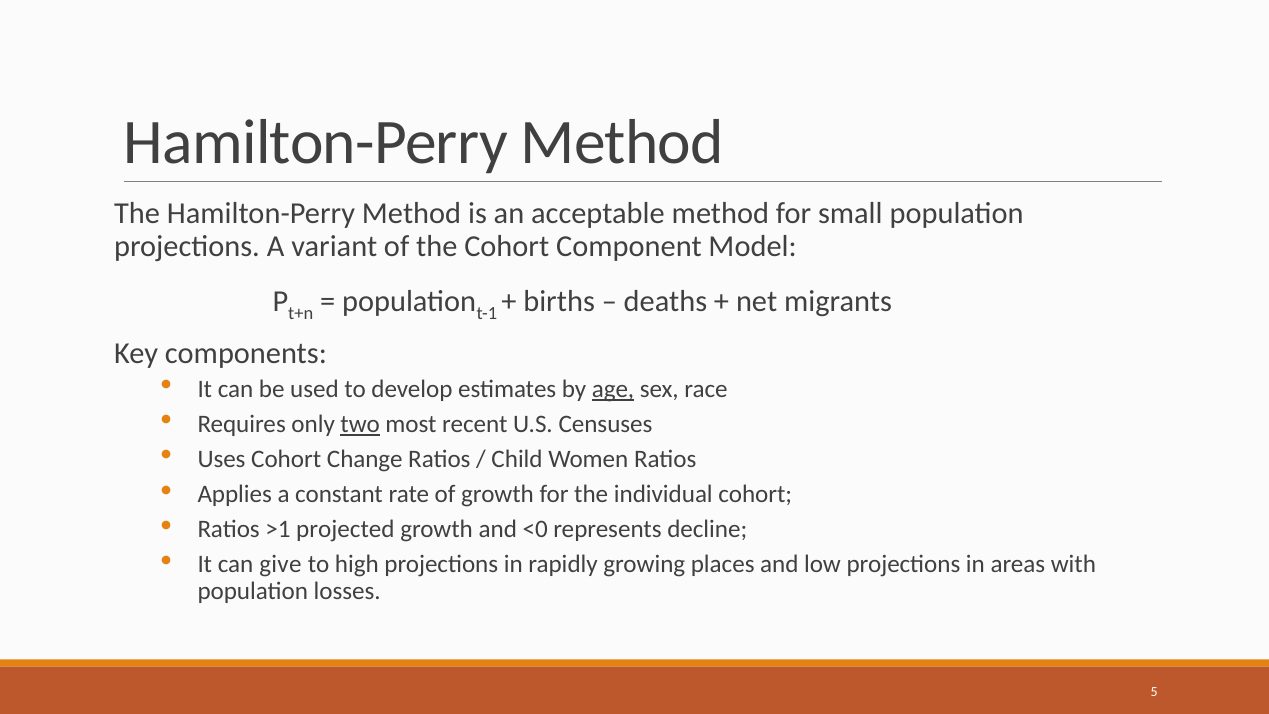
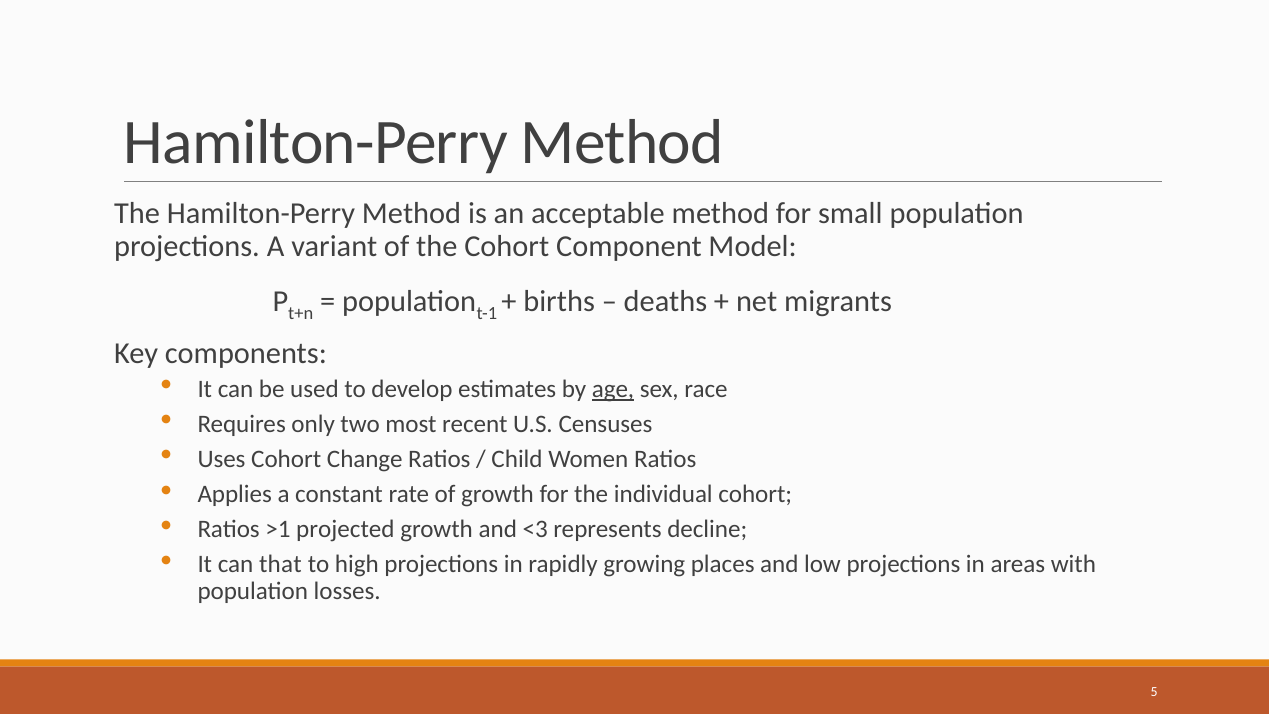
two underline: present -> none (360, 424)
<0: <0 -> <3 (535, 529)
give: give -> that (280, 564)
